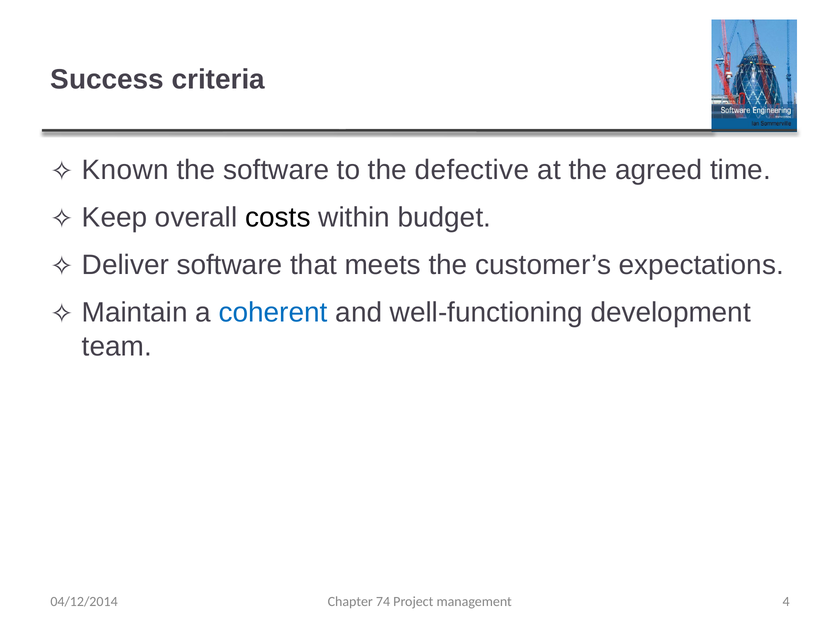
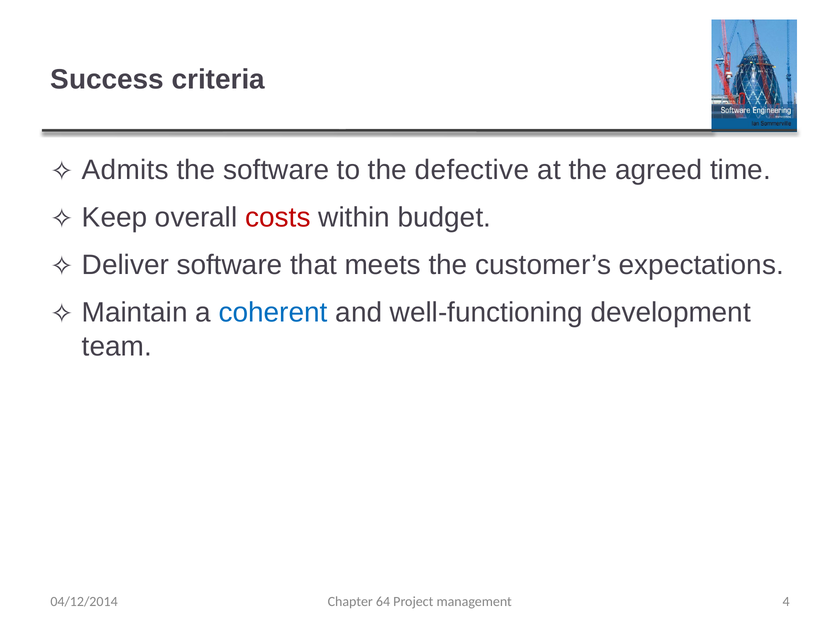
Known: Known -> Admits (125, 170)
costs colour: black -> red (278, 218)
74: 74 -> 64 (383, 602)
